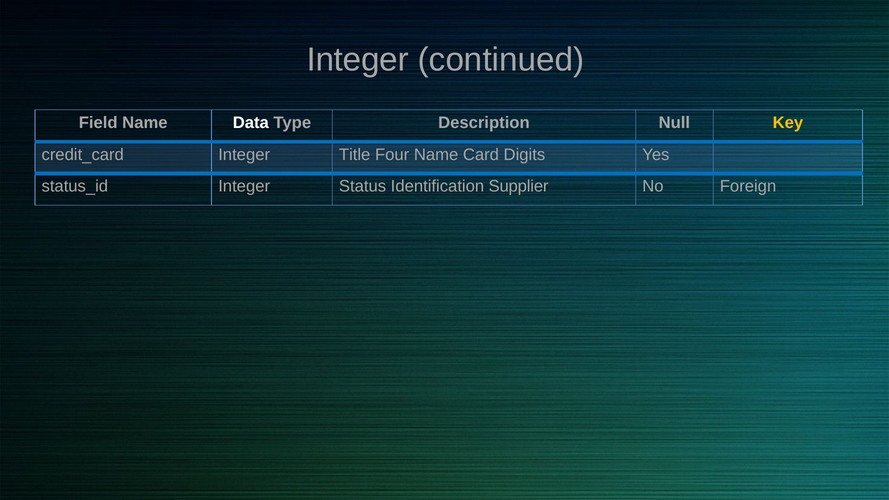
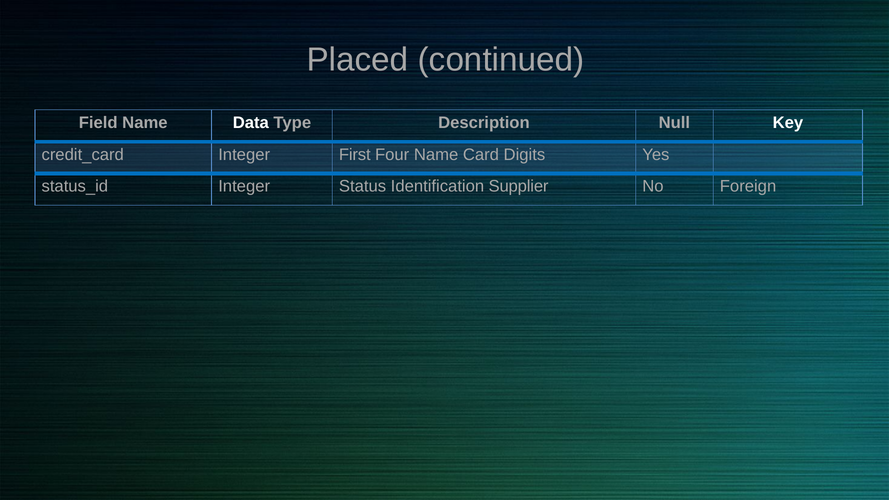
Integer: Integer -> Placed (358, 60)
Key colour: yellow -> white (788, 123)
Title: Title -> First (355, 155)
